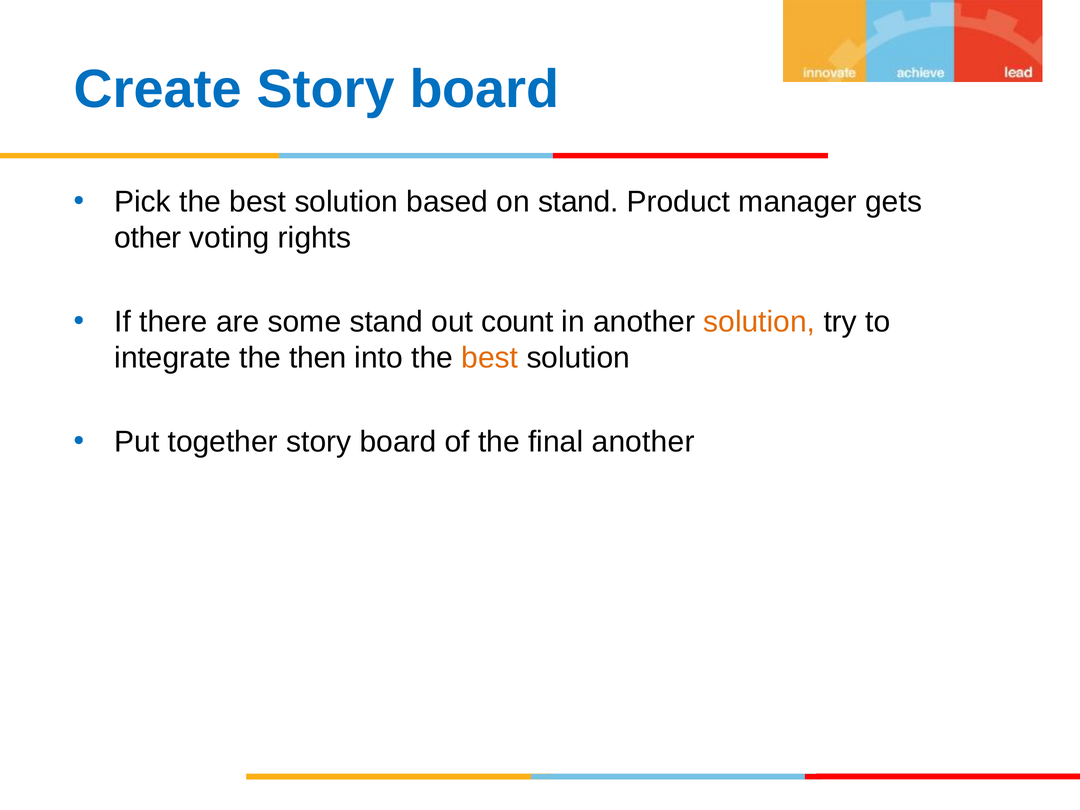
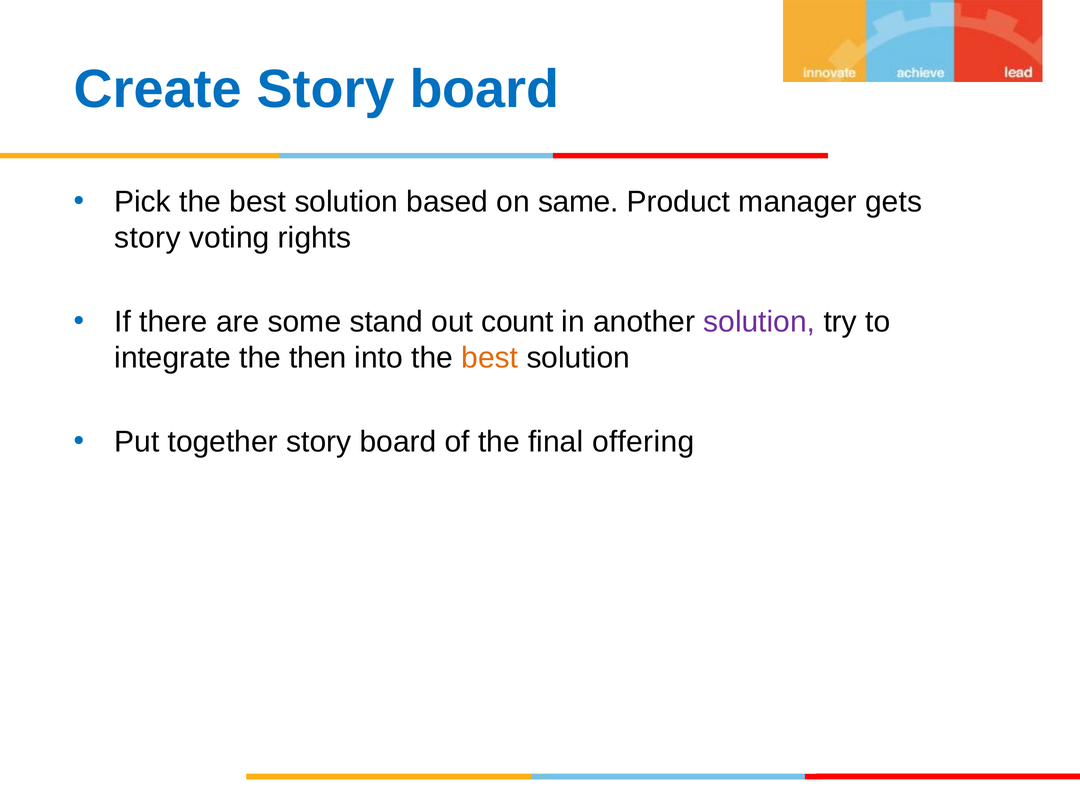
on stand: stand -> same (578, 202)
other: other -> story (148, 238)
solution colour: orange -> purple (759, 322)
final another: another -> offering (643, 442)
